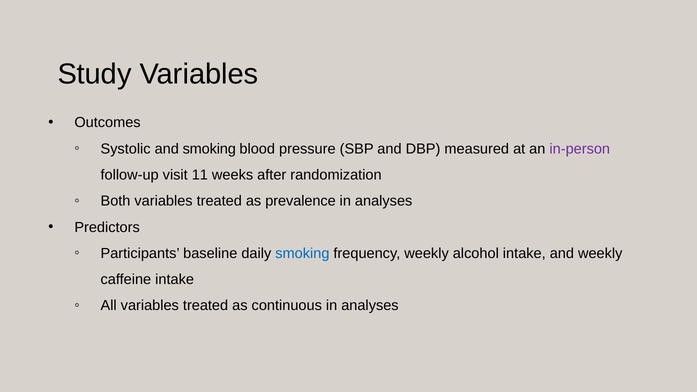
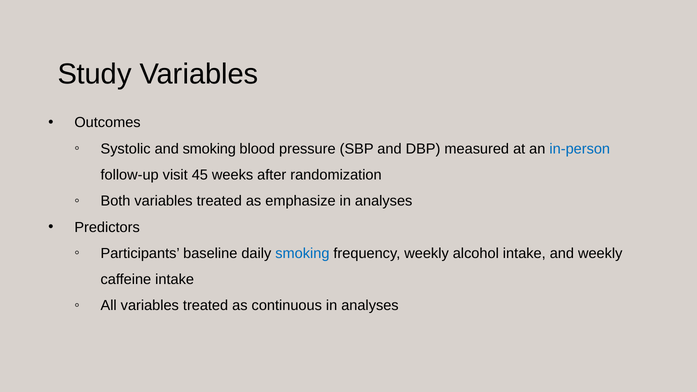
in-person colour: purple -> blue (580, 149)
11: 11 -> 45 (200, 175)
prevalence: prevalence -> emphasize (300, 201)
